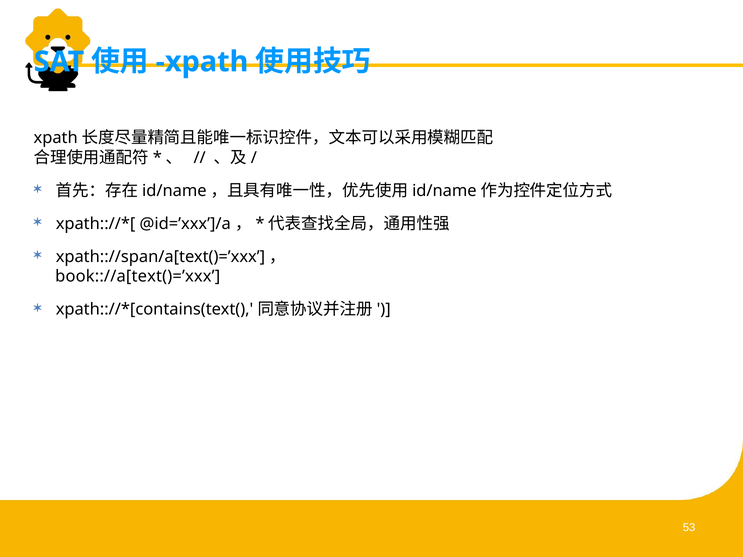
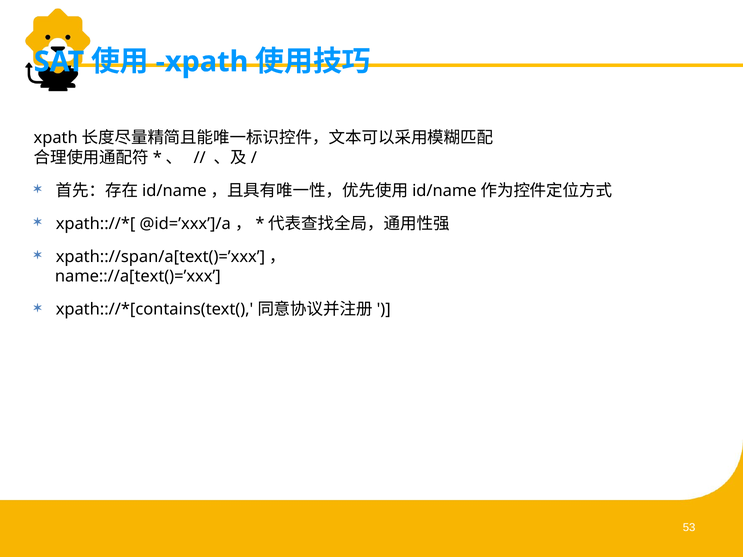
book:://a[text()=’xxx: book:://a[text()=’xxx -> name:://a[text()=’xxx (138, 277)
